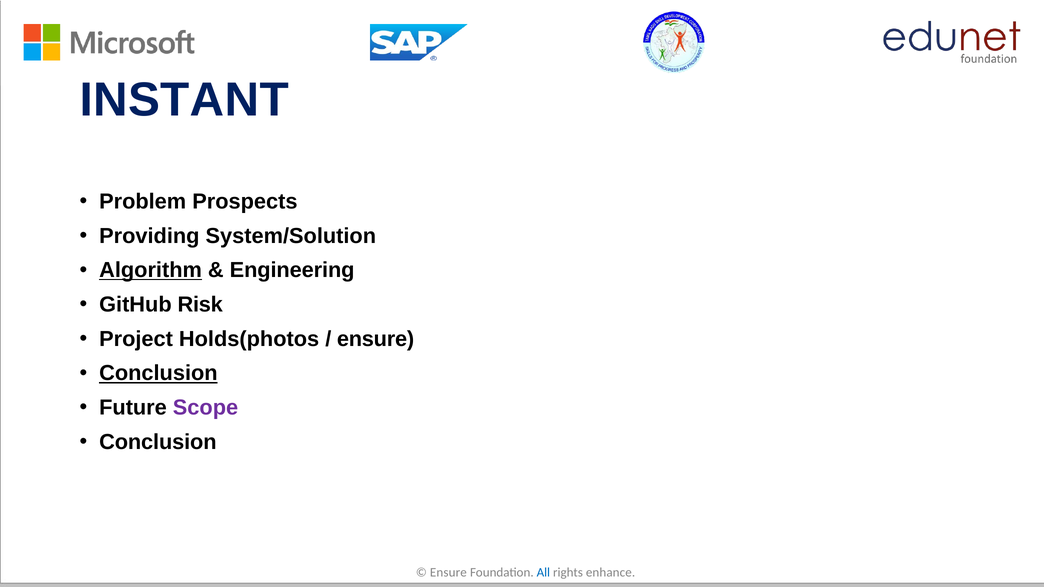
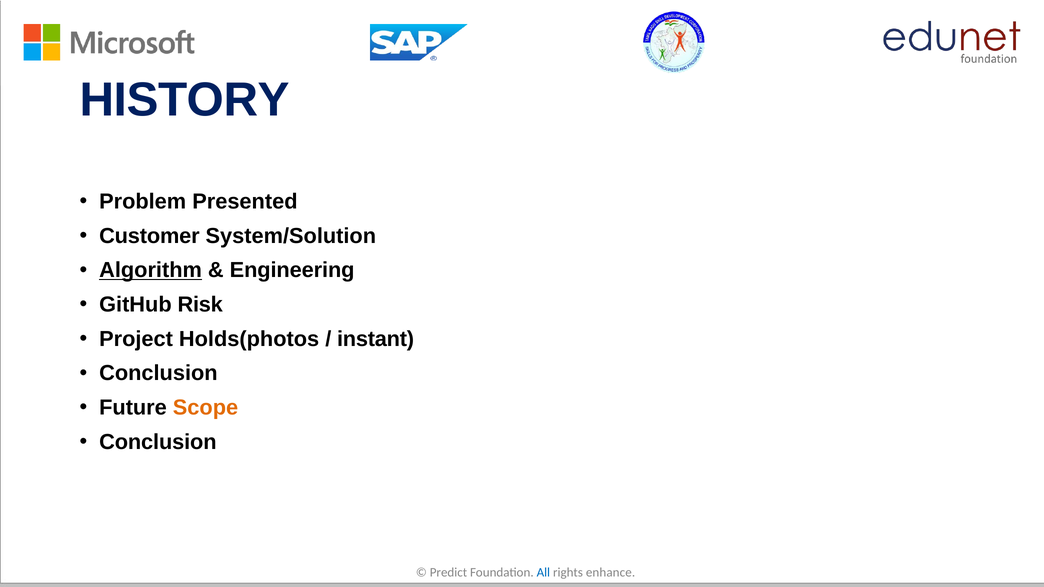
INSTANT: INSTANT -> HISTORY (185, 100)
Prospects: Prospects -> Presented (245, 202)
Providing: Providing -> Customer (149, 236)
ensure: ensure -> instant (376, 339)
Conclusion underline: present -> none (158, 373)
Scope colour: purple -> orange (206, 408)
Ensure: Ensure -> Predict (448, 572)
